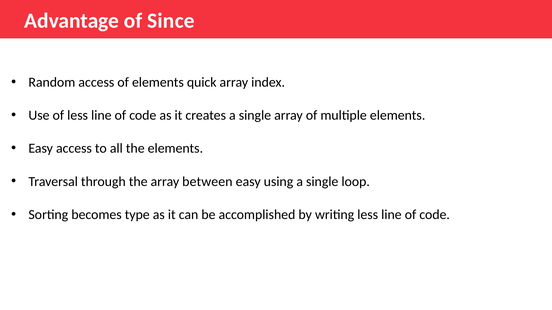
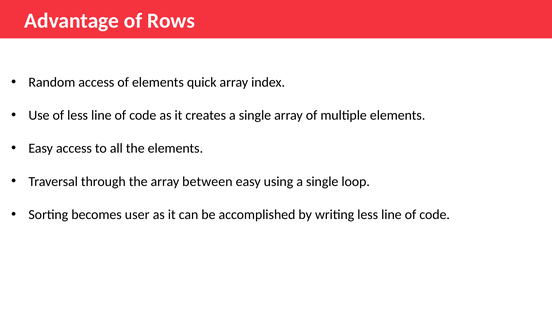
Since: Since -> Rows (171, 21)
type: type -> user (137, 215)
